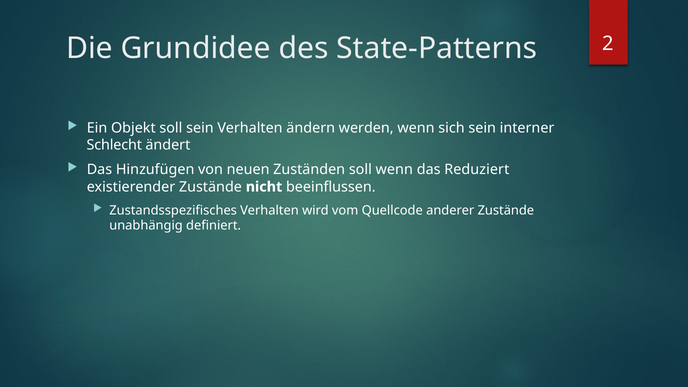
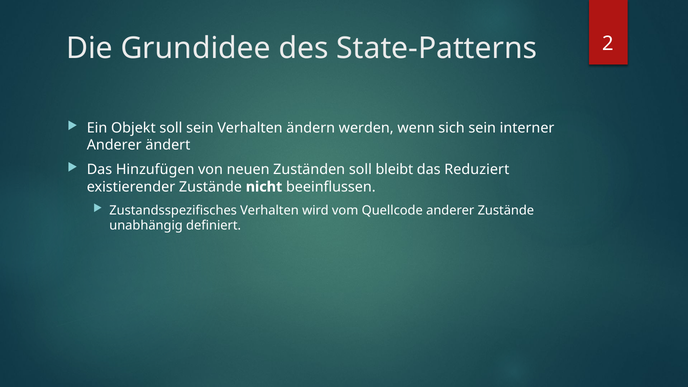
Schlecht: Schlecht -> Anderer (114, 145)
soll wenn: wenn -> bleibt (394, 170)
